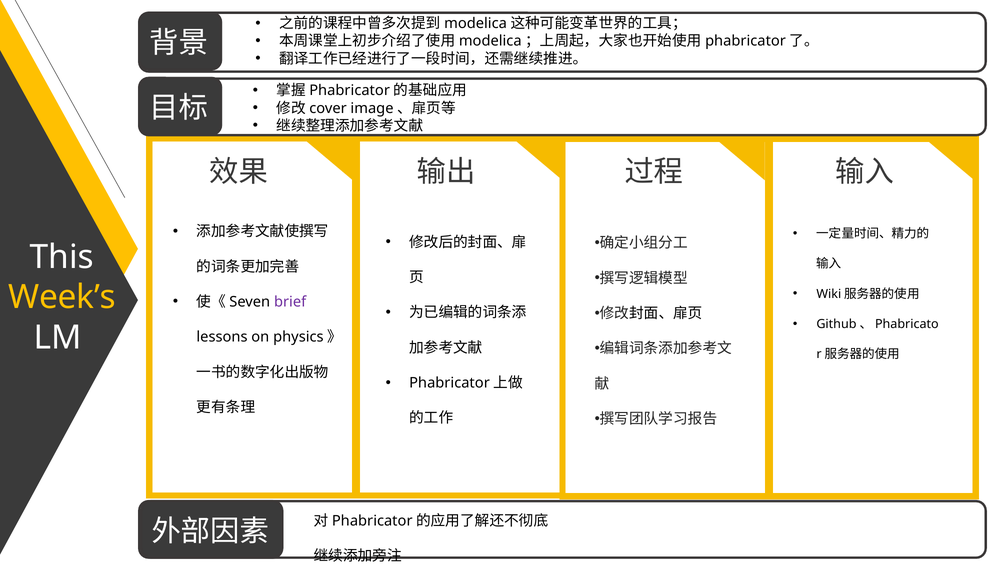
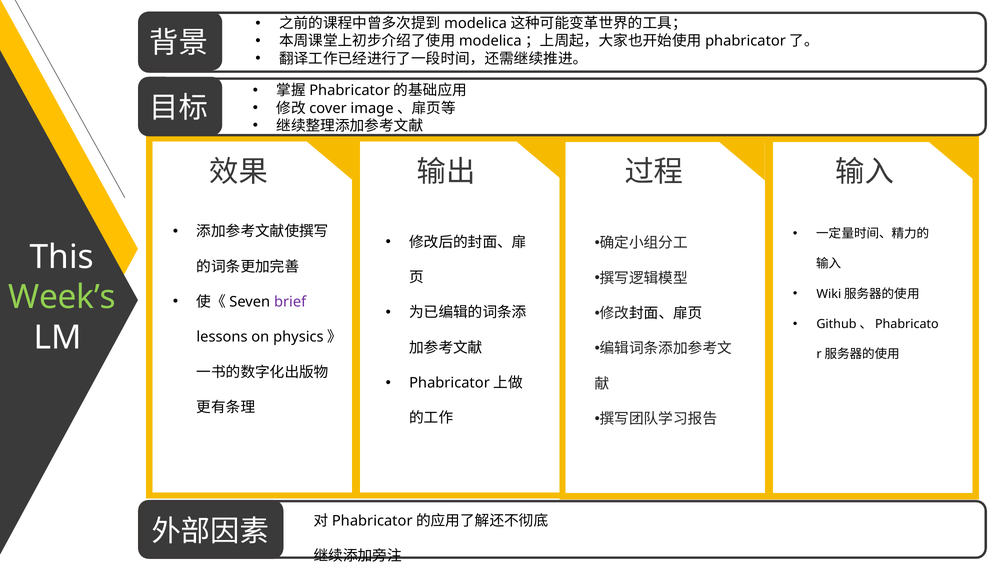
Week’s colour: yellow -> light green (62, 298)
